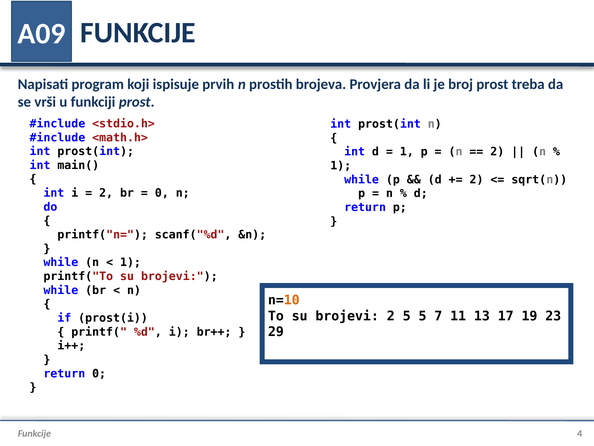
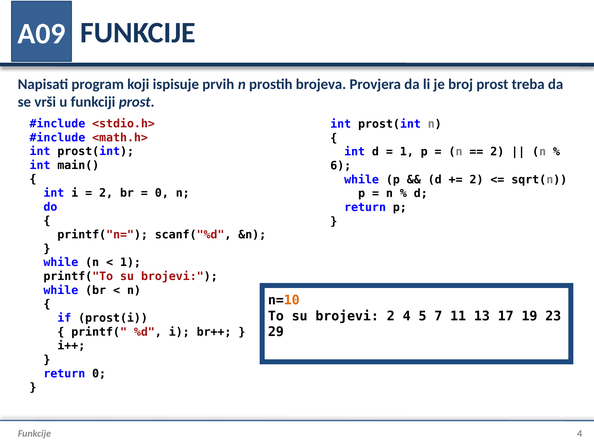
1: 1 -> 6 (341, 166)
2 5: 5 -> 4 (407, 316)
